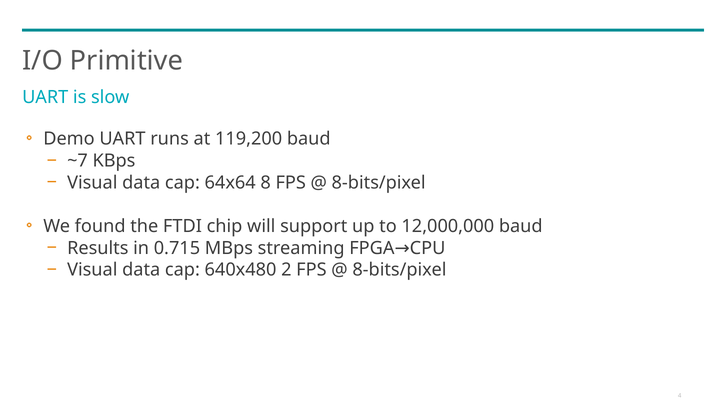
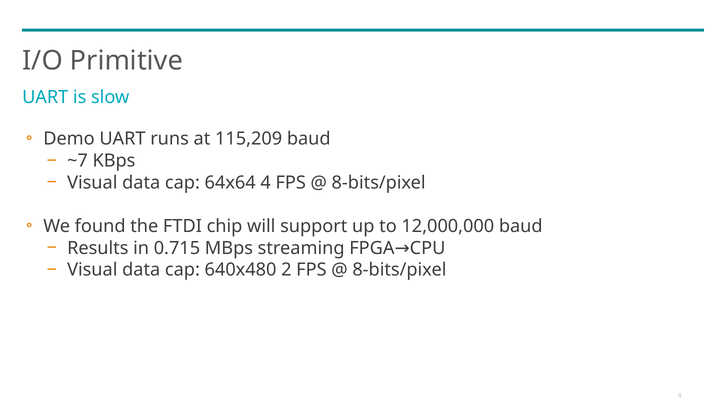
119,200: 119,200 -> 115,209 (249, 139)
64x64 8: 8 -> 4 (266, 182)
